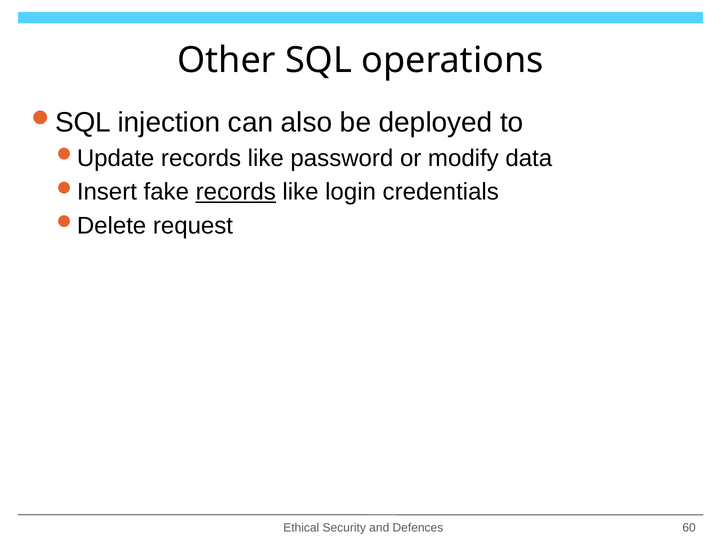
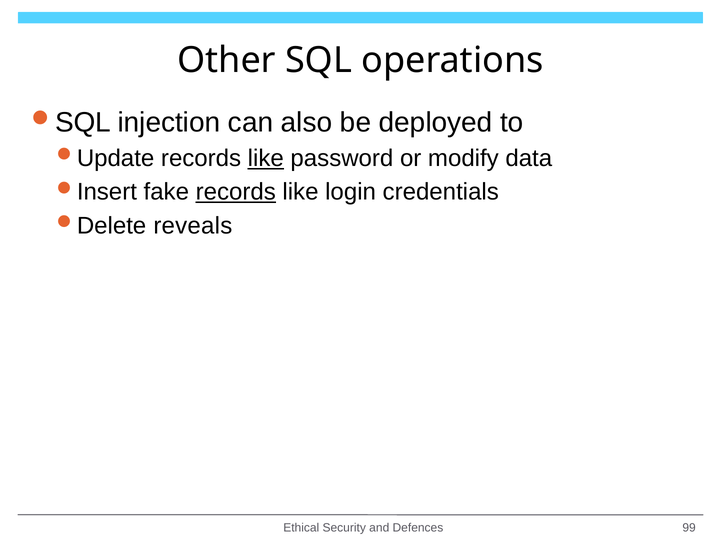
like underline: none -> present (266, 158)
request: request -> reveals (193, 225)
60: 60 -> 99 (689, 528)
